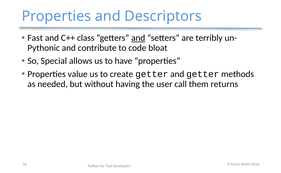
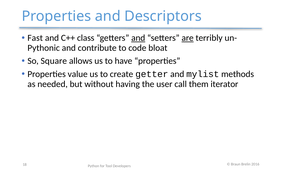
are underline: none -> present (188, 38)
Special: Special -> Square (54, 61)
and getter: getter -> mylist (203, 74)
returns: returns -> iterator (224, 84)
